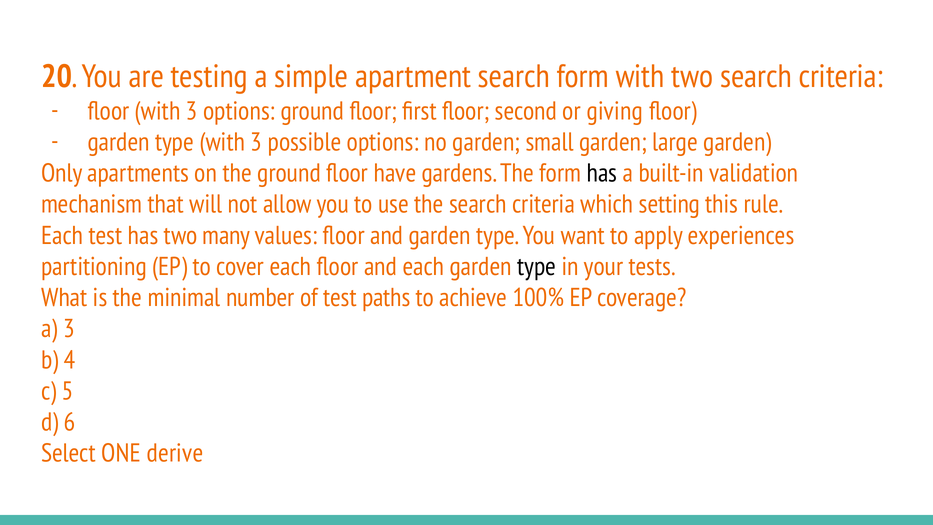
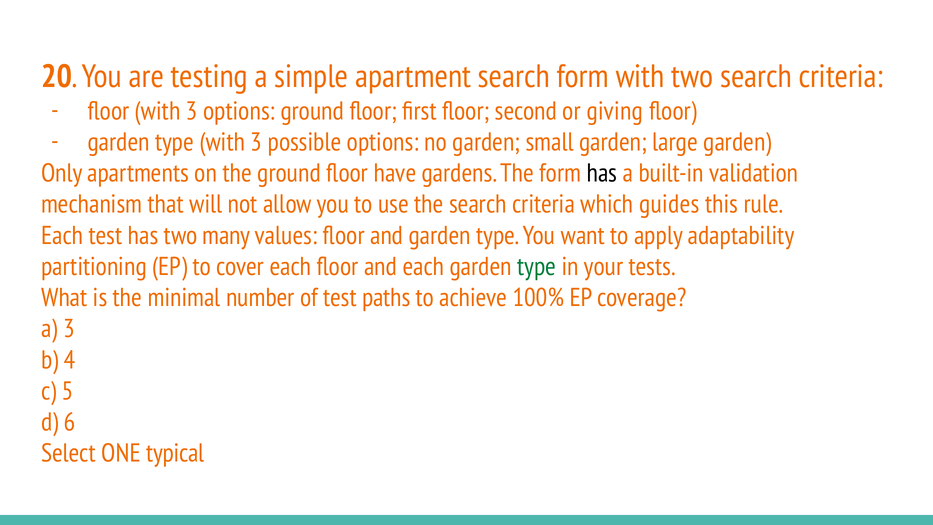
setting: setting -> guides (669, 204)
experiences: experiences -> adaptability (741, 235)
type colour: black -> green (537, 267)
derive: derive -> typical (175, 453)
